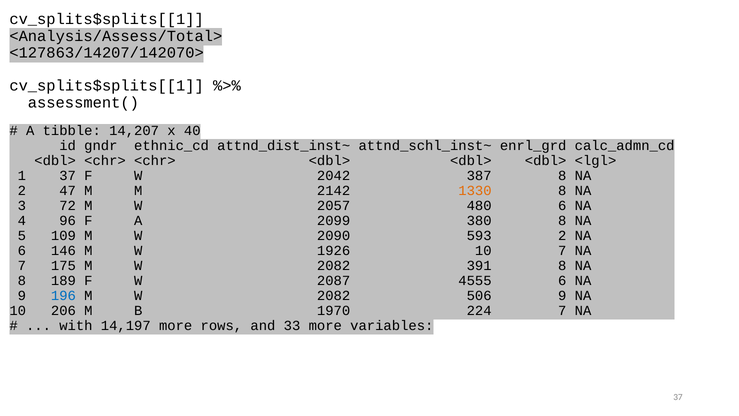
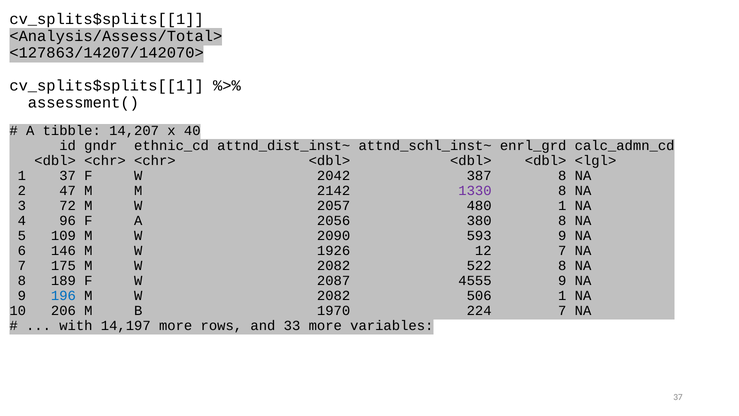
1330 colour: orange -> purple (475, 191)
480 6: 6 -> 1 (562, 206)
2099: 2099 -> 2056 (334, 220)
593 2: 2 -> 9 (562, 235)
1926 10: 10 -> 12 (483, 250)
391: 391 -> 522 (479, 265)
4555 6: 6 -> 9 (562, 280)
506 9: 9 -> 1 (562, 295)
